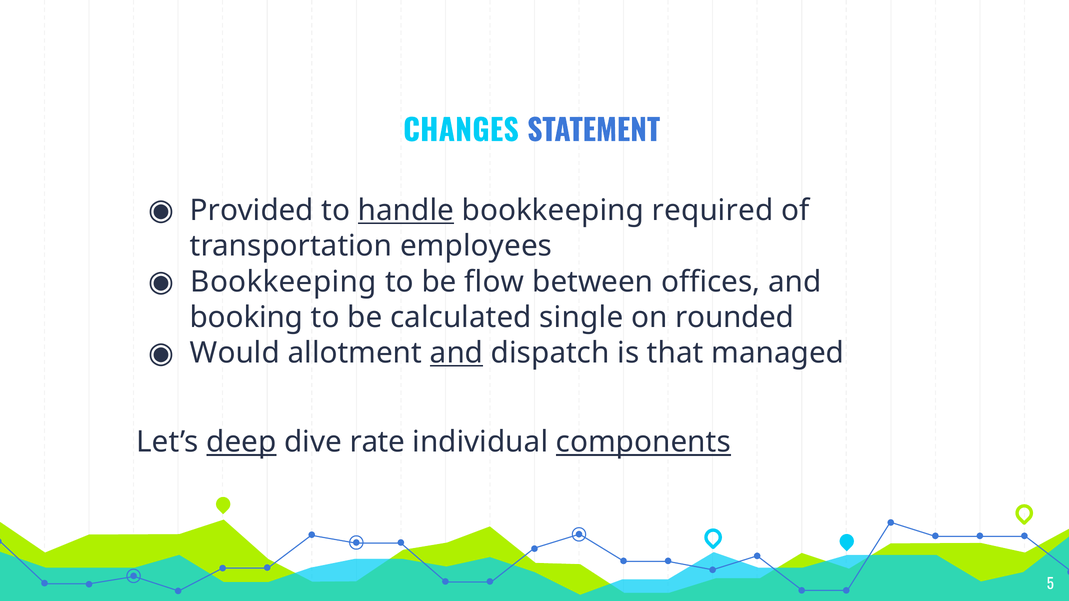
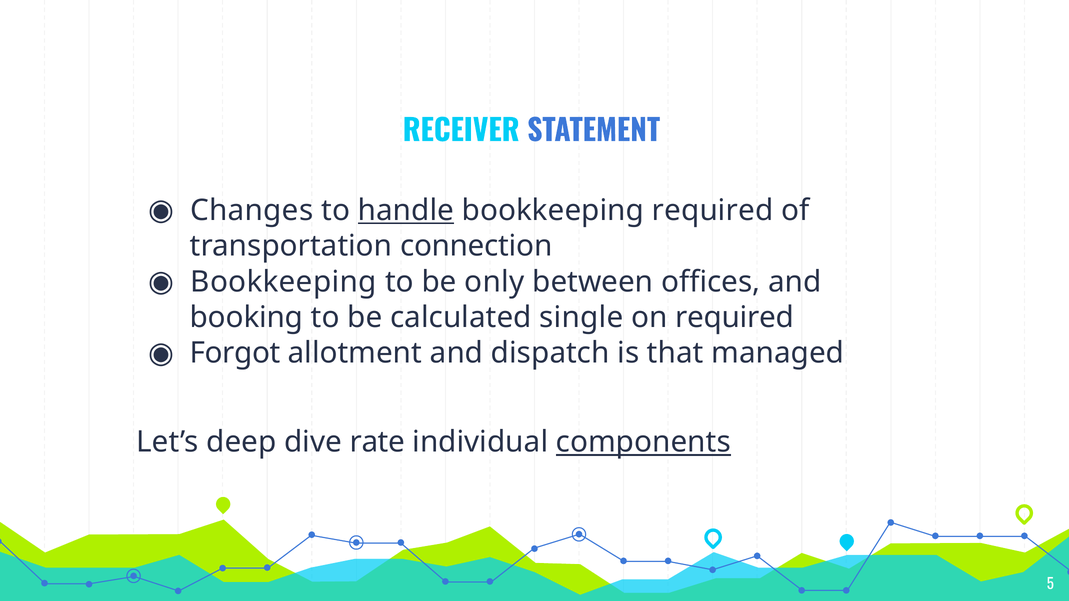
CHANGES: CHANGES -> RECEIVER (461, 131)
Provided: Provided -> Changes (252, 211)
employees: employees -> connection (476, 246)
flow: flow -> only (494, 282)
on rounded: rounded -> required (735, 318)
Would: Would -> Forgot (235, 353)
and underline: present -> none (457, 353)
deep underline: present -> none (241, 442)
